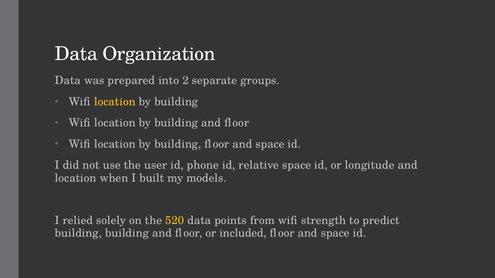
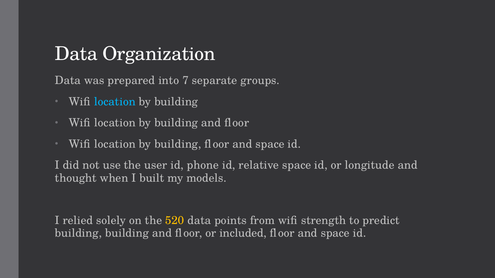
2: 2 -> 7 (186, 81)
location colour: yellow -> light blue (115, 102)
location: location -> thought (76, 178)
